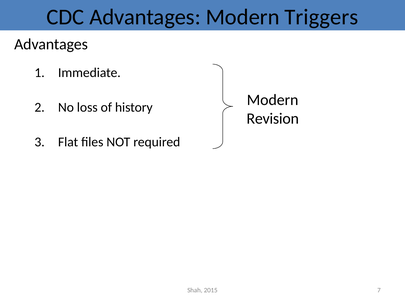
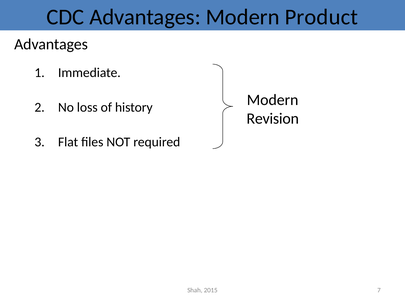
Triggers: Triggers -> Product (321, 17)
